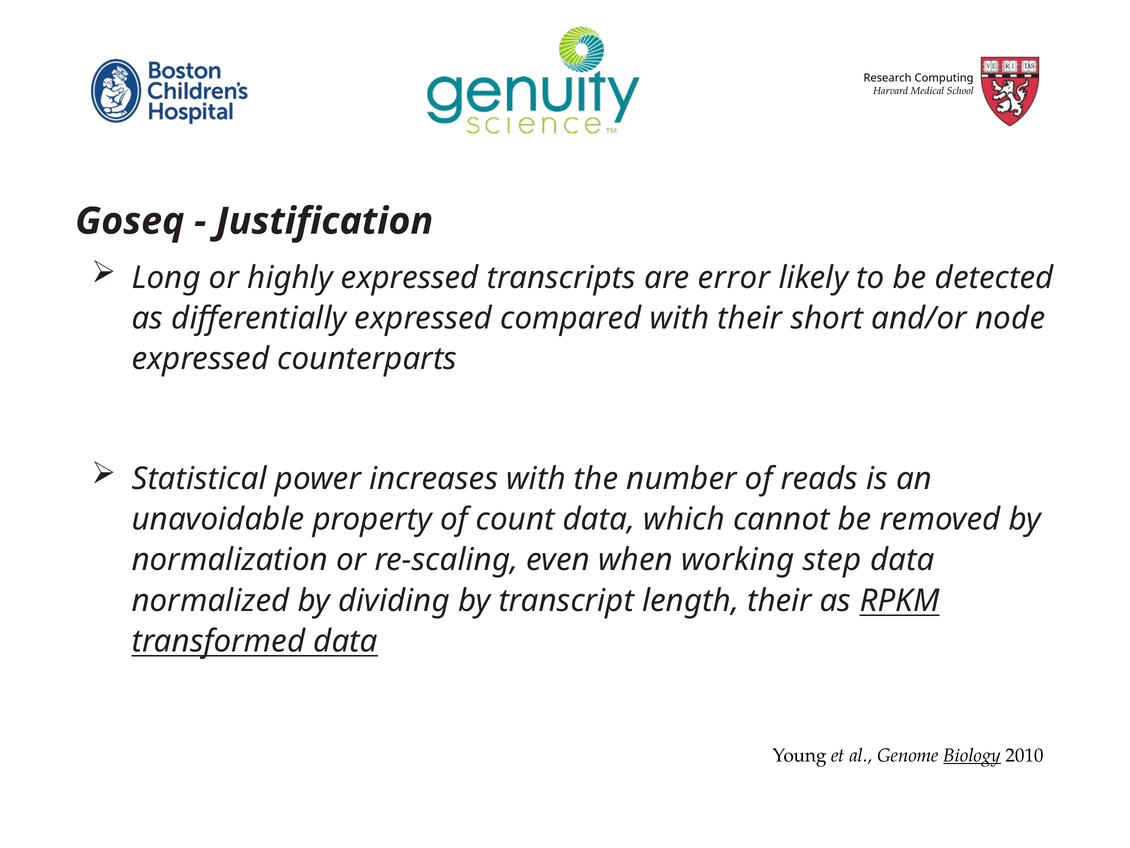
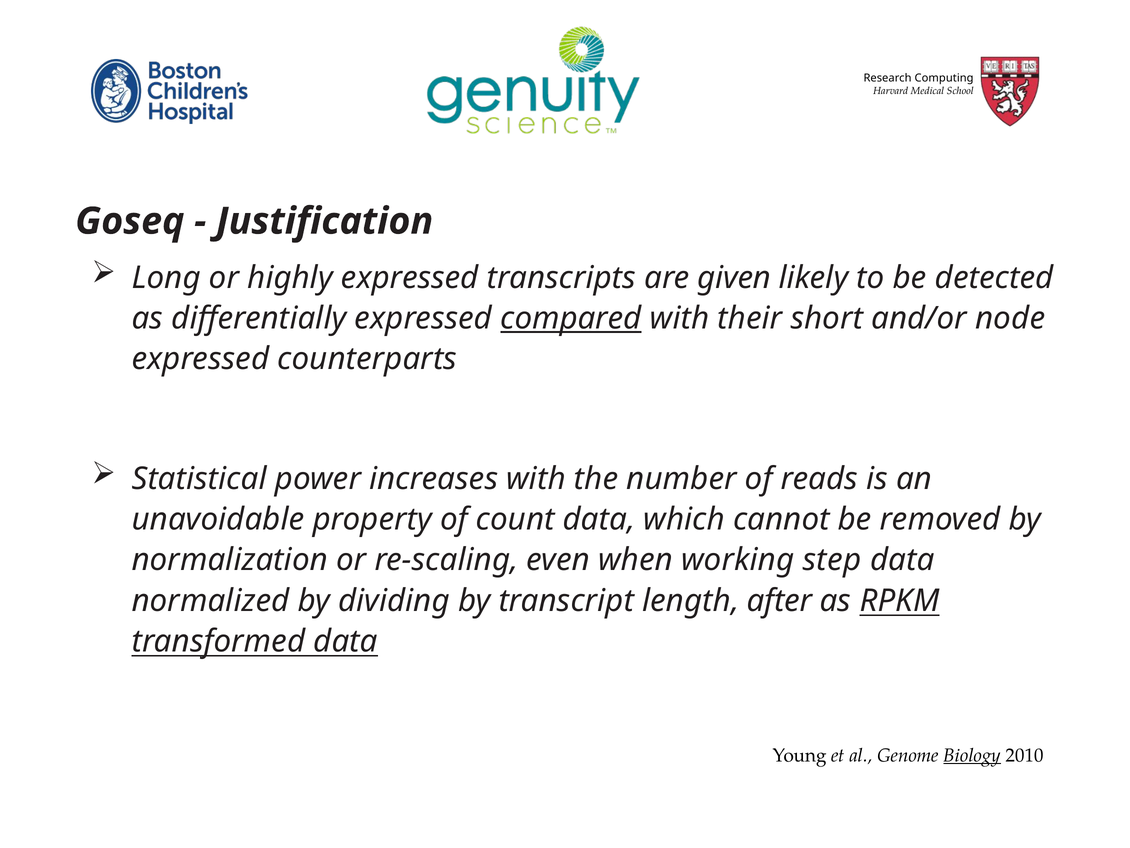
error: error -> given (734, 277)
compared underline: none -> present (571, 318)
length their: their -> after (780, 600)
